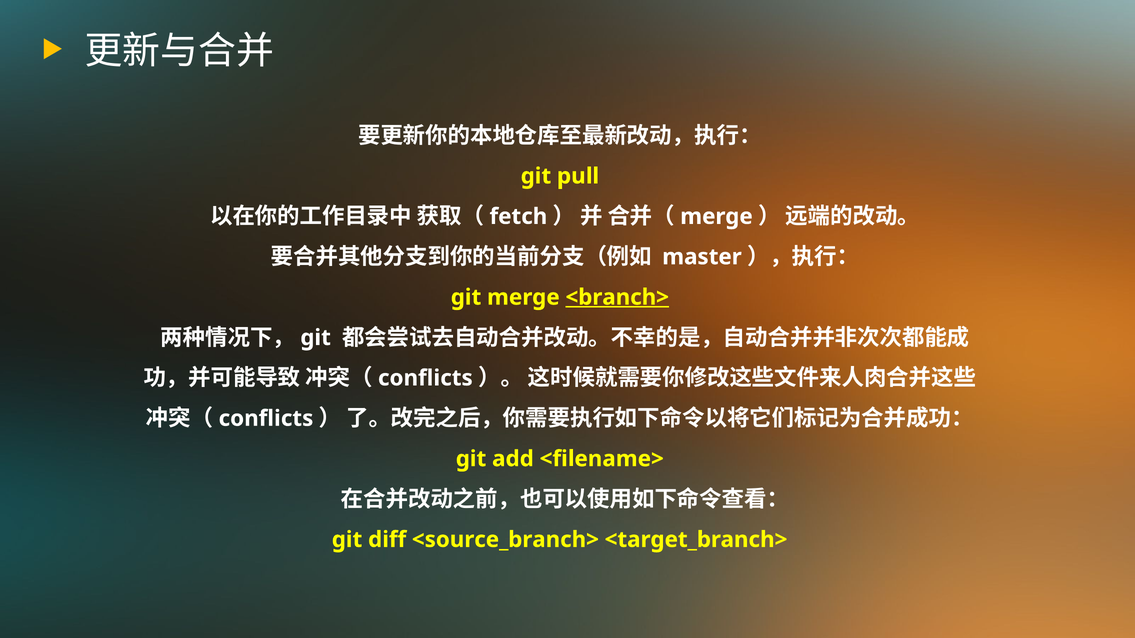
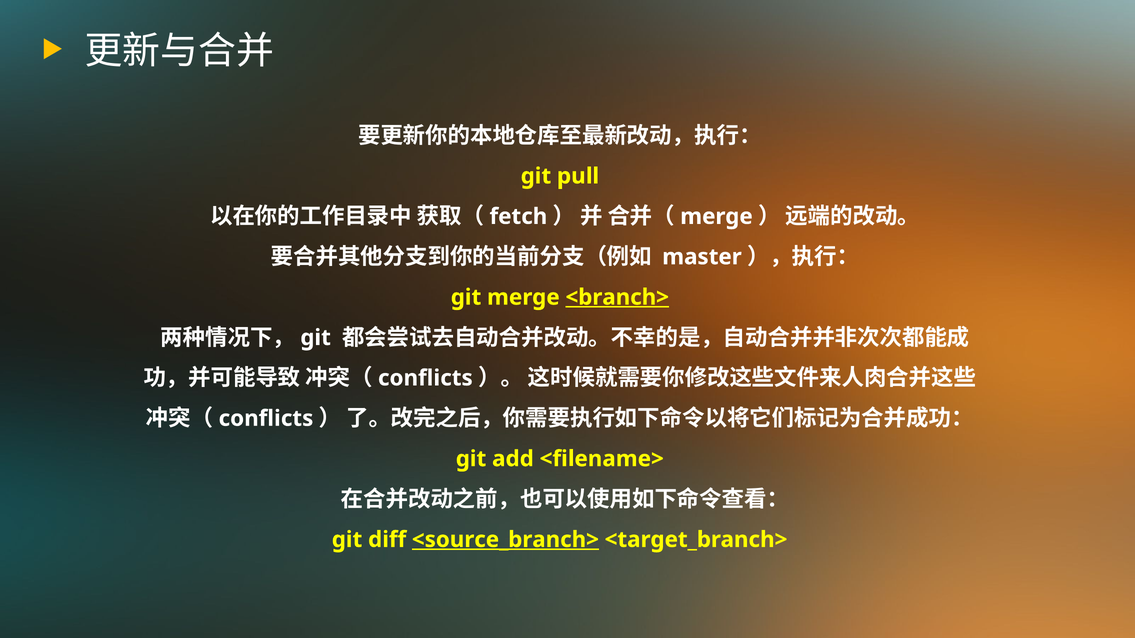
<source_branch> underline: none -> present (505, 540)
